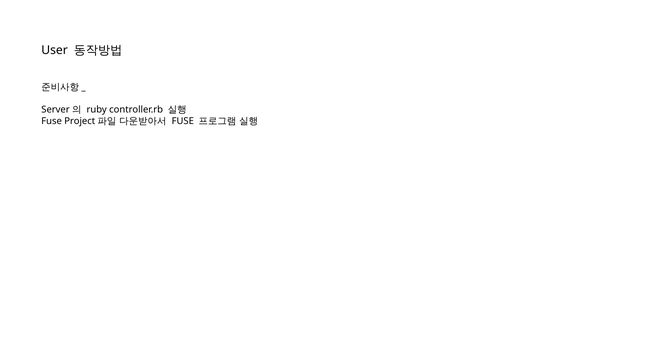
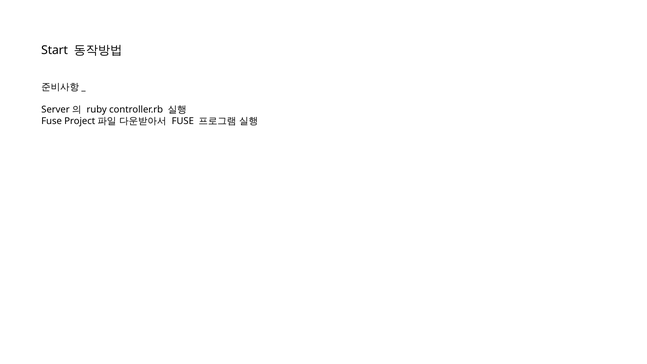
User: User -> Start (55, 50)
